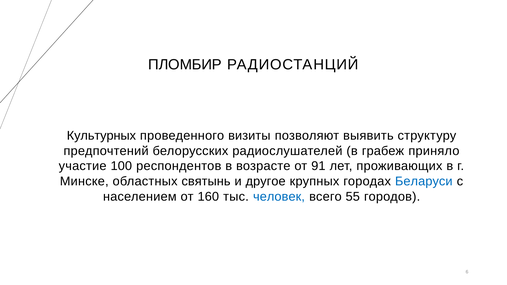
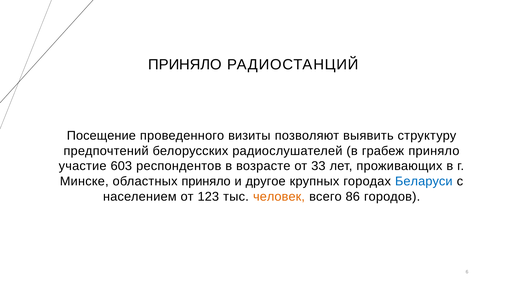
ПЛОМБИР: ПЛОМБИР -> ПРИНЯЛО (185, 65)
Культурных: Культурных -> Посещение (101, 136)
100: 100 -> 603 (121, 166)
91: 91 -> 33 (318, 166)
областных святынь: святынь -> приняло (206, 181)
160: 160 -> 123 (208, 197)
человек colour: blue -> orange (279, 197)
55: 55 -> 86 (353, 197)
